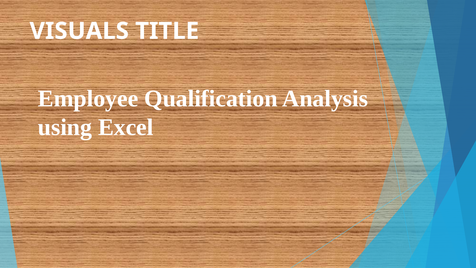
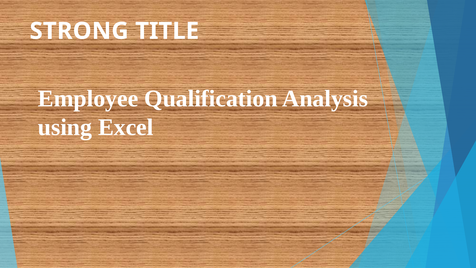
VISUALS: VISUALS -> STRONG (79, 31)
